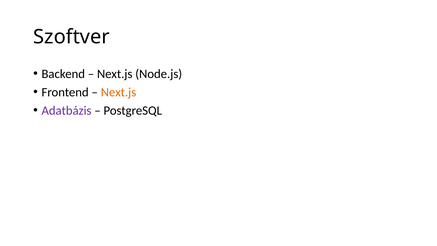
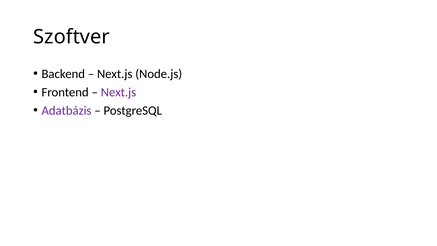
Next.js colour: orange -> purple (118, 92)
